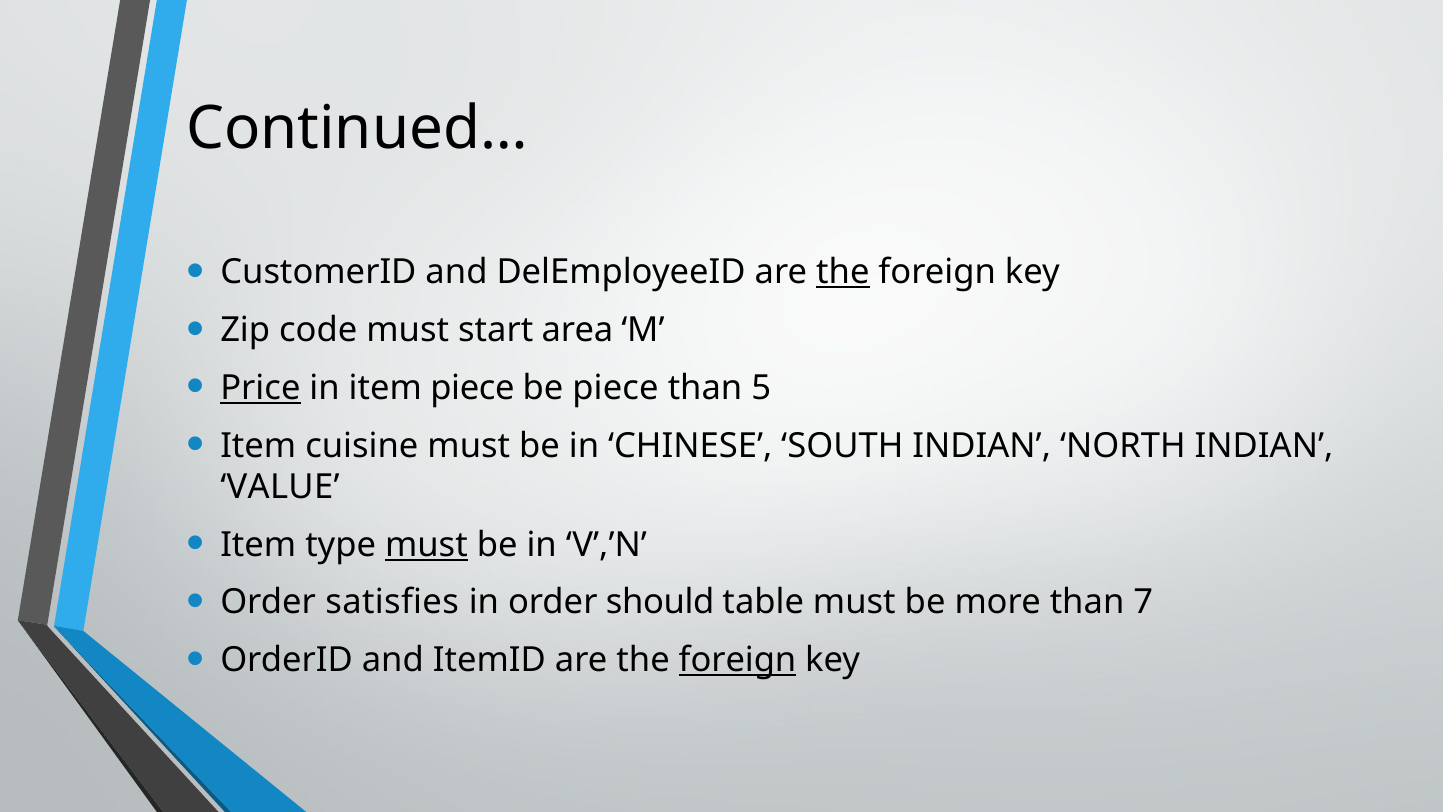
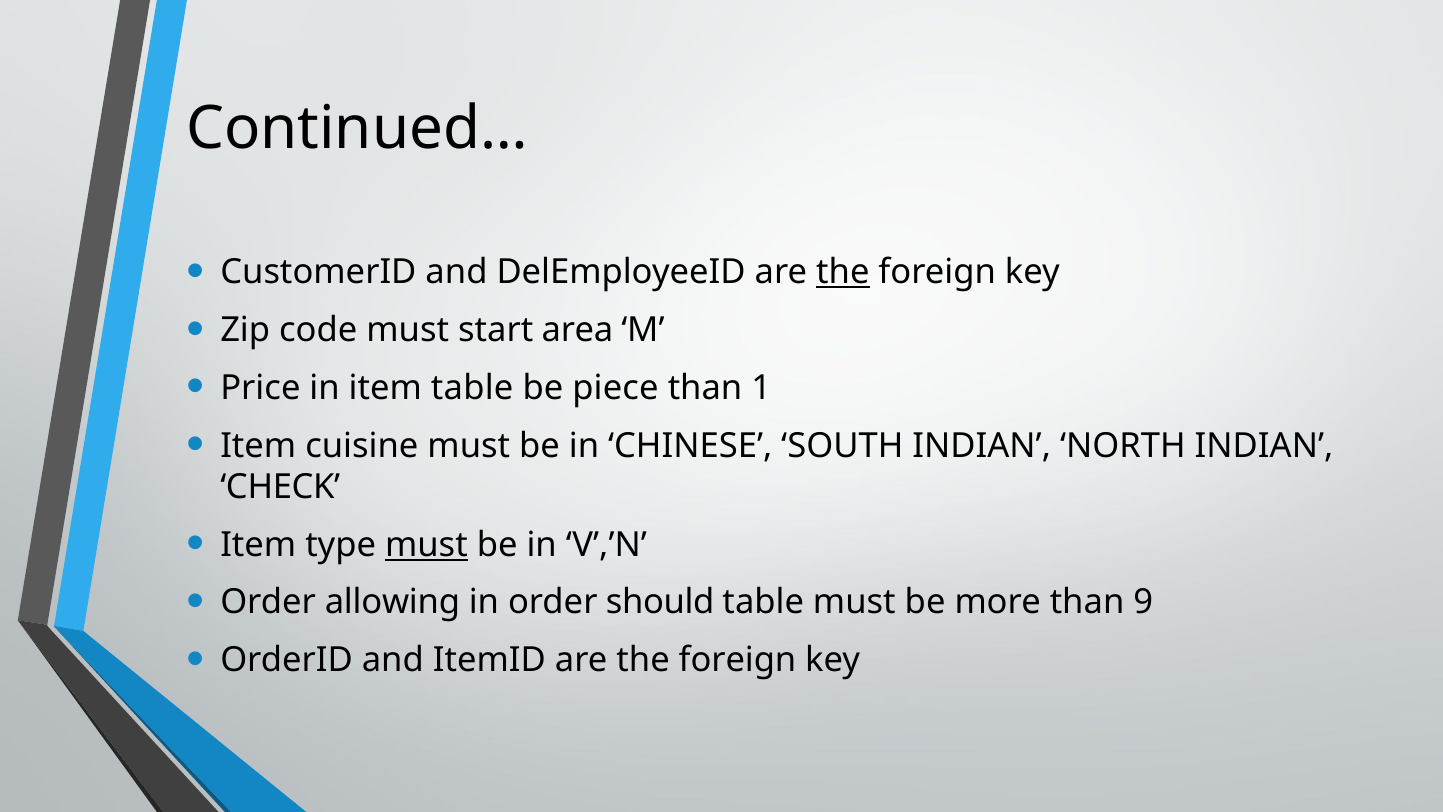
Price underline: present -> none (260, 388)
item piece: piece -> table (472, 388)
5: 5 -> 1 (761, 388)
VALUE: VALUE -> CHECK (280, 487)
satisfies: satisfies -> allowing (392, 602)
7: 7 -> 9 (1143, 602)
foreign underline: present -> none (738, 660)
